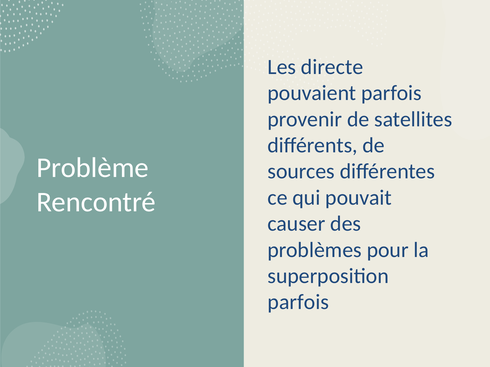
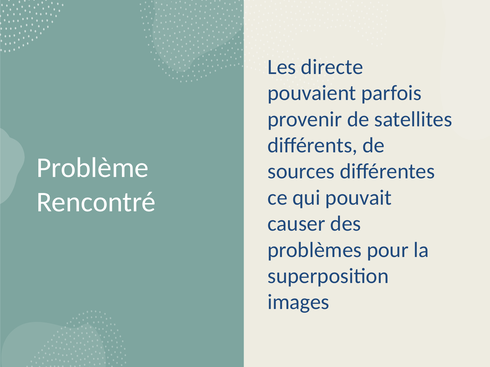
parfois: parfois -> images (298, 302)
